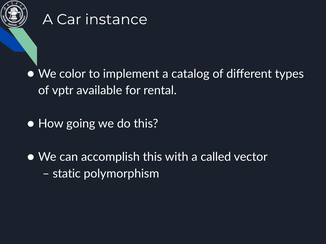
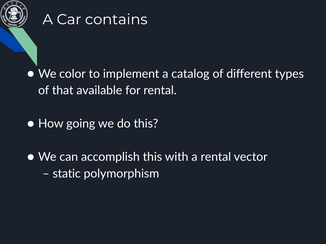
instance: instance -> contains (116, 20)
vptr: vptr -> that (63, 91)
a called: called -> rental (216, 157)
